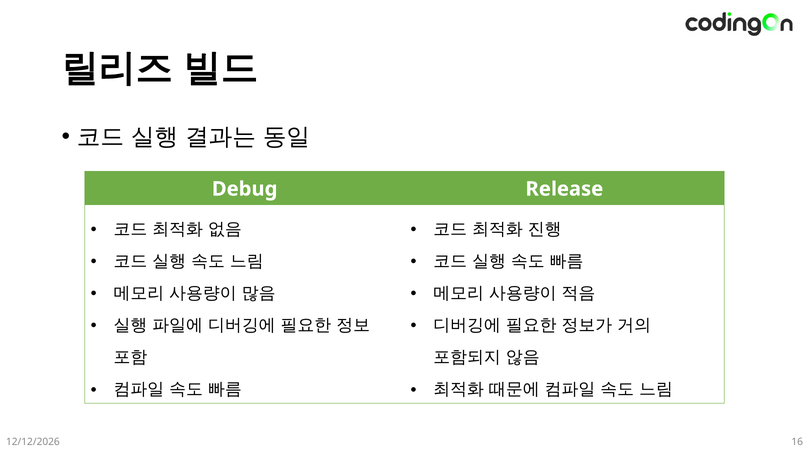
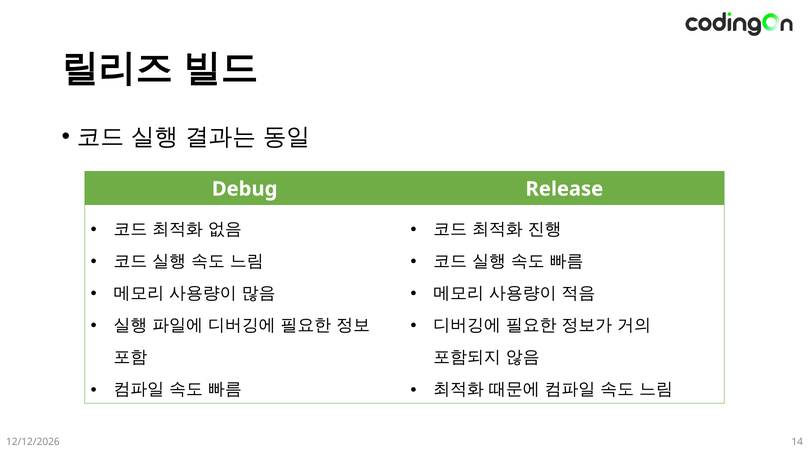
16: 16 -> 14 (797, 442)
